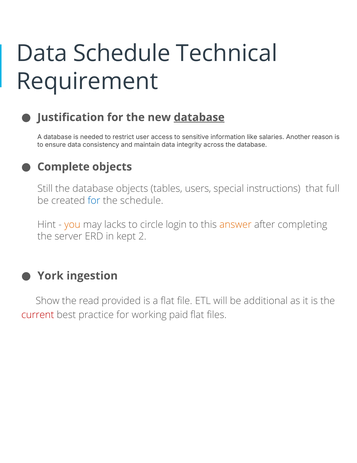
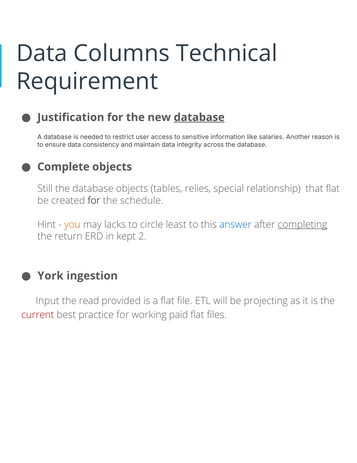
Data Schedule: Schedule -> Columns (122, 53)
users: users -> relies (198, 188)
instructions: instructions -> relationship (273, 188)
that full: full -> flat (333, 188)
for colour: blue -> black (94, 200)
login: login -> least (176, 224)
answer colour: orange -> blue (235, 224)
completing underline: none -> present (302, 224)
server: server -> return (68, 236)
Show: Show -> Input (47, 300)
additional: additional -> projecting (266, 300)
